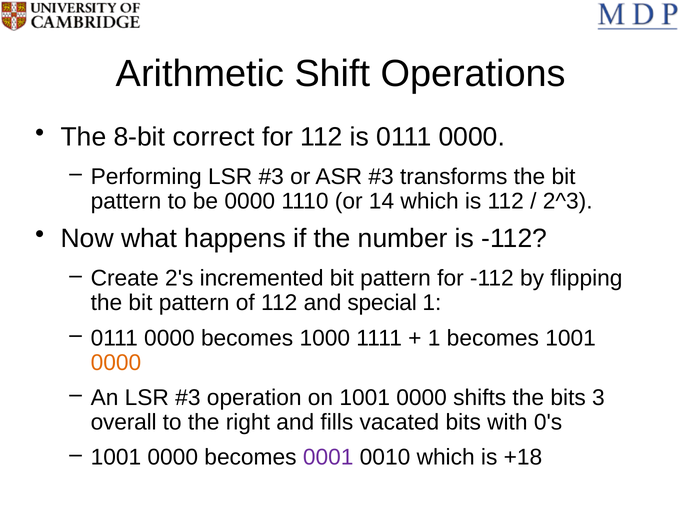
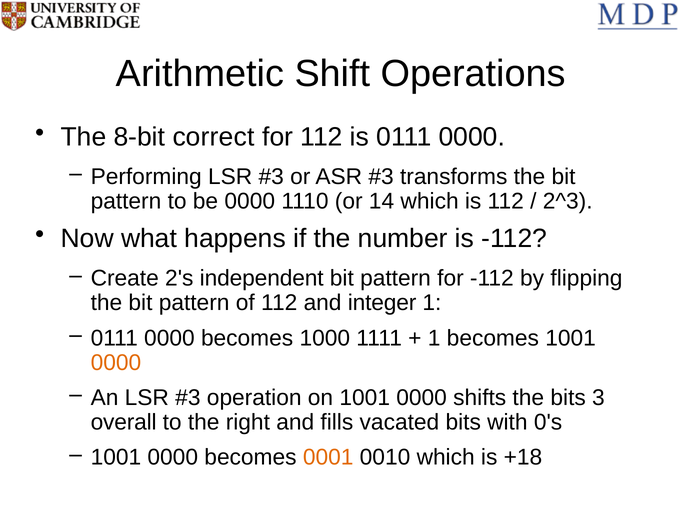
incremented: incremented -> independent (262, 279)
special: special -> integer (382, 303)
0001 colour: purple -> orange (328, 458)
